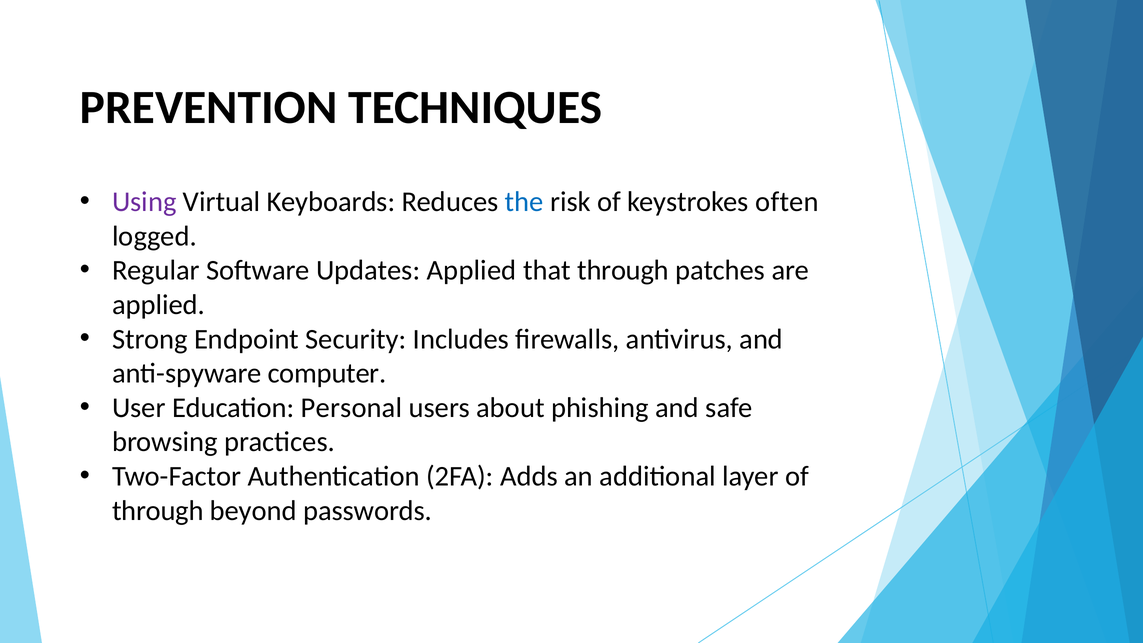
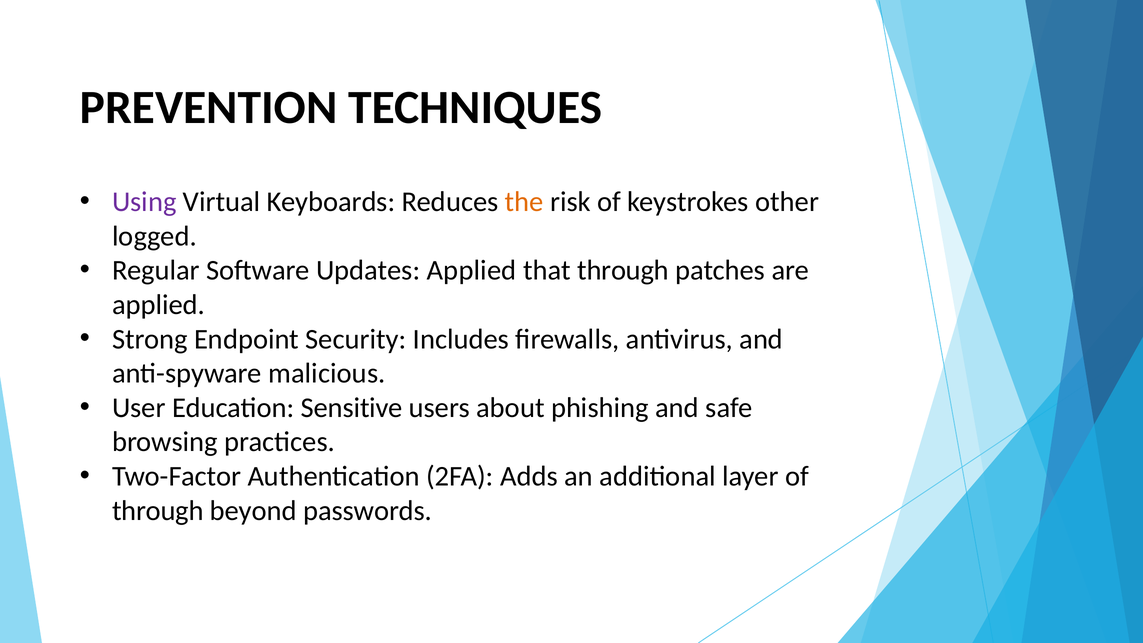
the colour: blue -> orange (524, 202)
often: often -> other (787, 202)
computer: computer -> malicious (327, 373)
Personal: Personal -> Sensitive (352, 408)
